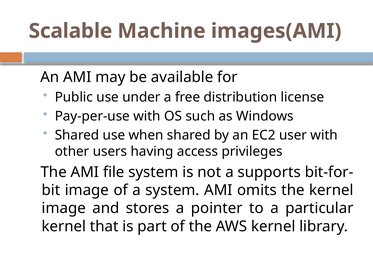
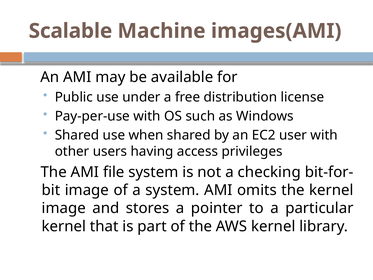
supports: supports -> checking (269, 172)
